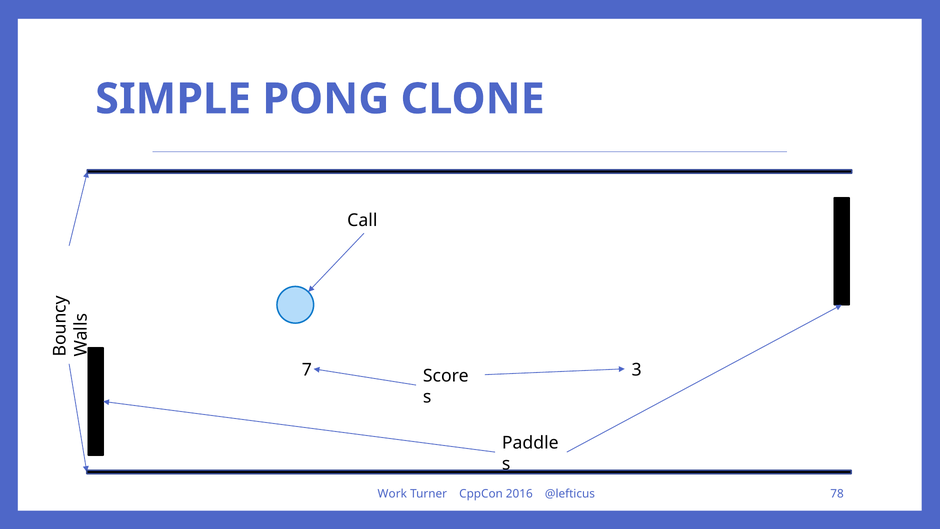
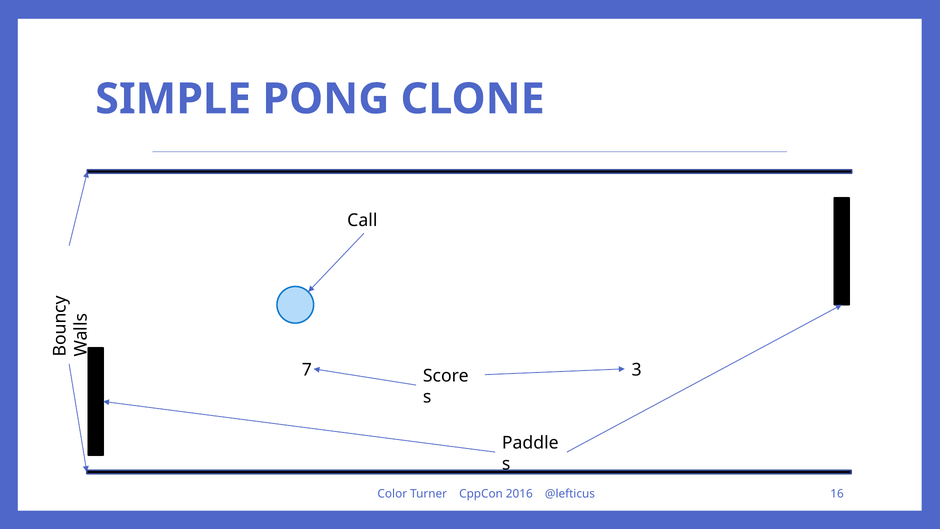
Work: Work -> Color (392, 494)
78: 78 -> 16 (837, 494)
